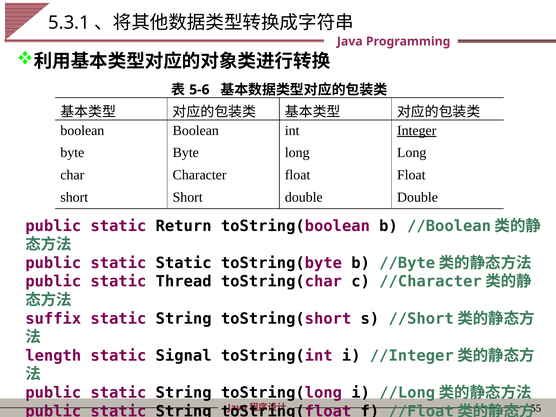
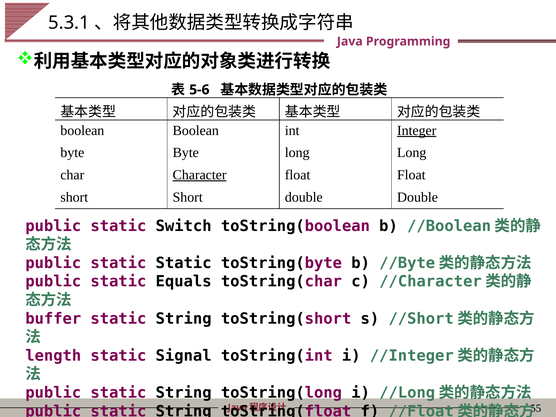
Character underline: none -> present (200, 175)
Return: Return -> Switch (184, 226)
Thread: Thread -> Equals (184, 282)
suffix: suffix -> buffer (53, 319)
